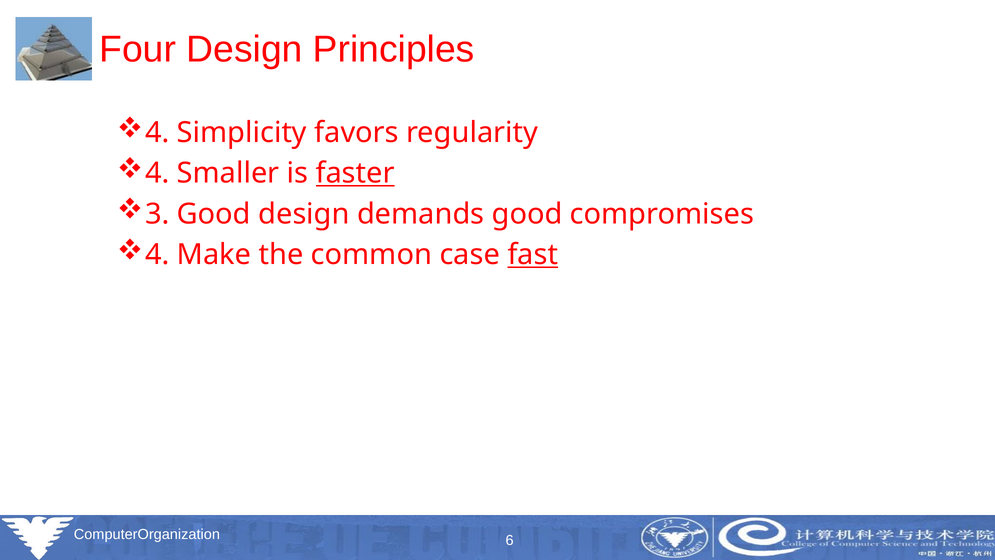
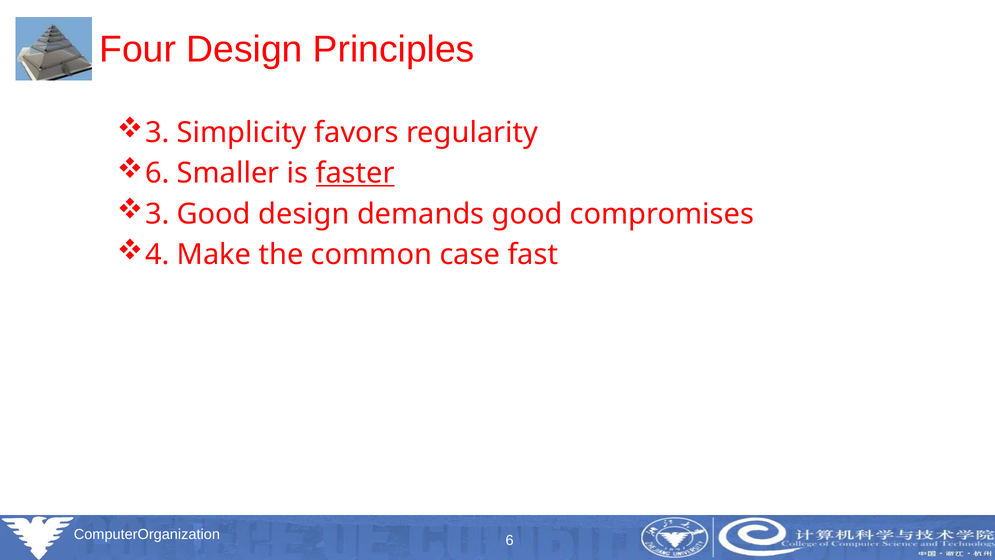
4: 4 -> 3 (157, 133)
4: 4 -> 6 (157, 173)
fast underline: present -> none (533, 255)
